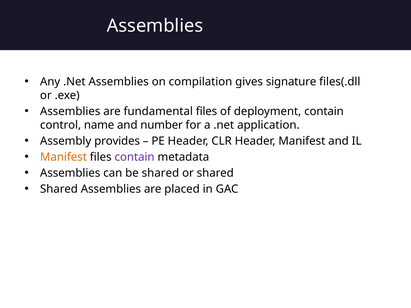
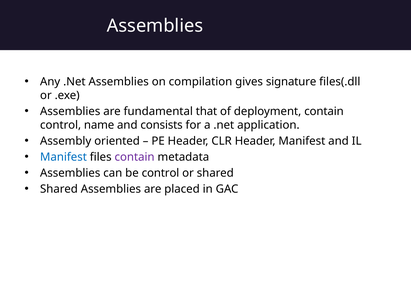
fundamental files: files -> that (207, 111)
number: number -> consists (162, 125)
provides: provides -> oriented (117, 141)
Manifest colour: orange -> blue (63, 157)
be shared: shared -> control (160, 173)
